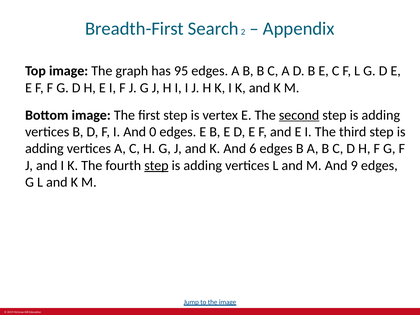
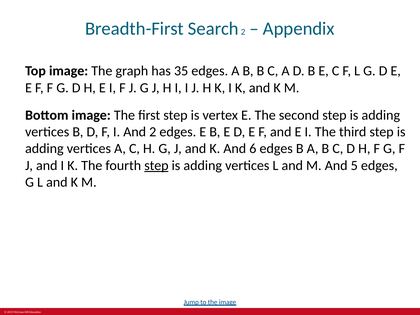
95: 95 -> 35 (181, 71)
second underline: present -> none (299, 115)
And 0: 0 -> 2 (153, 132)
9: 9 -> 5 (354, 165)
